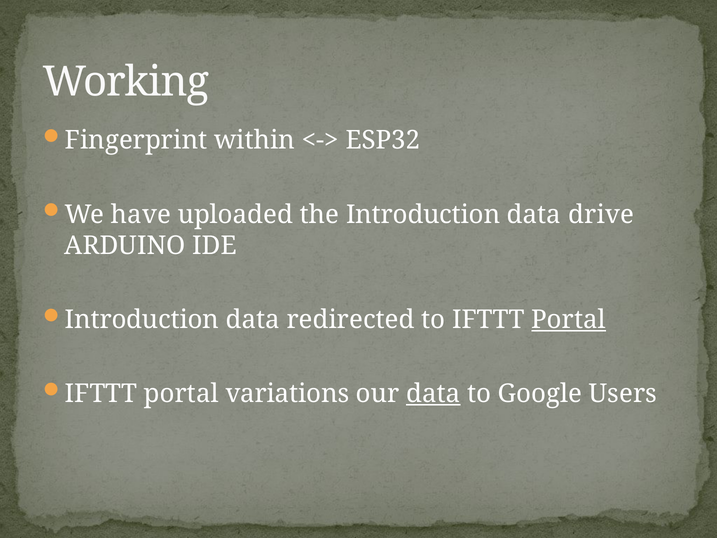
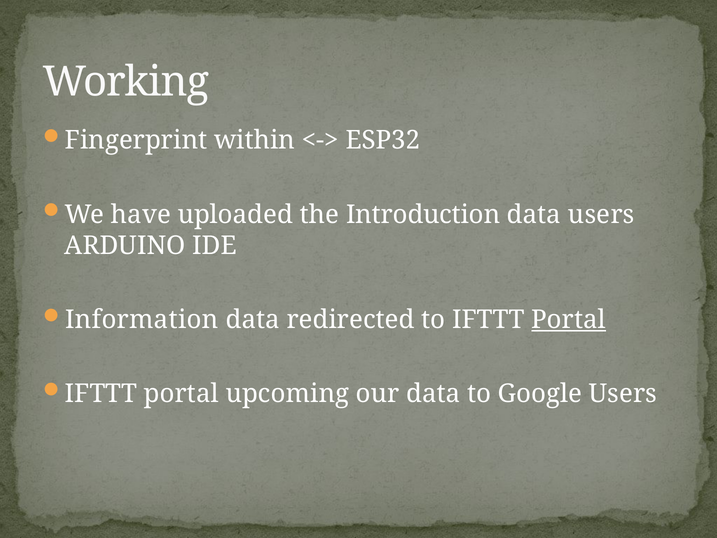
data drive: drive -> users (601, 214)
Introduction: Introduction -> Information (142, 320)
variations: variations -> upcoming (287, 394)
data underline: present -> none (433, 394)
